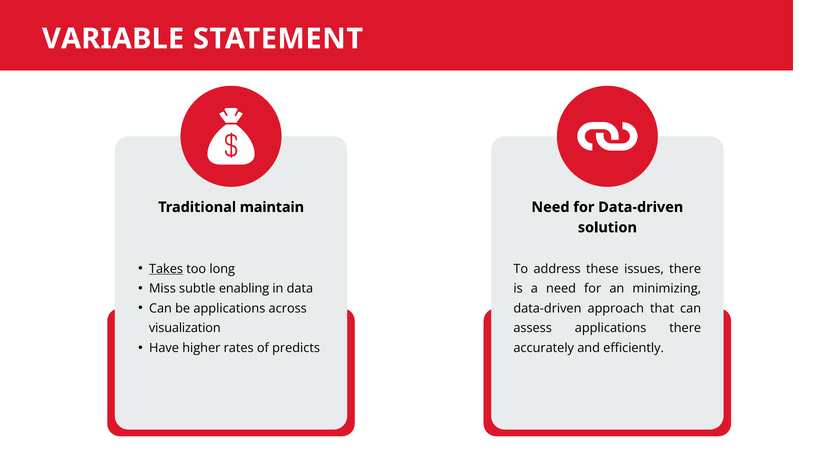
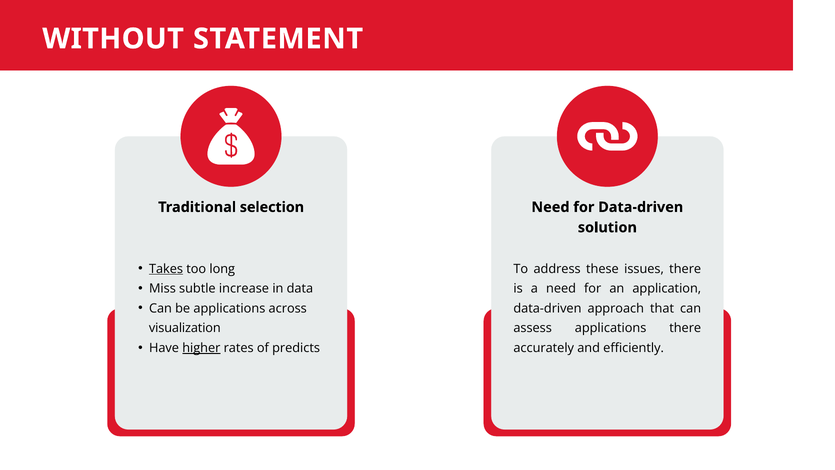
VARIABLE: VARIABLE -> WITHOUT (113, 39)
maintain: maintain -> selection (272, 207)
enabling: enabling -> increase (244, 288)
minimizing: minimizing -> application (667, 288)
higher underline: none -> present (201, 348)
